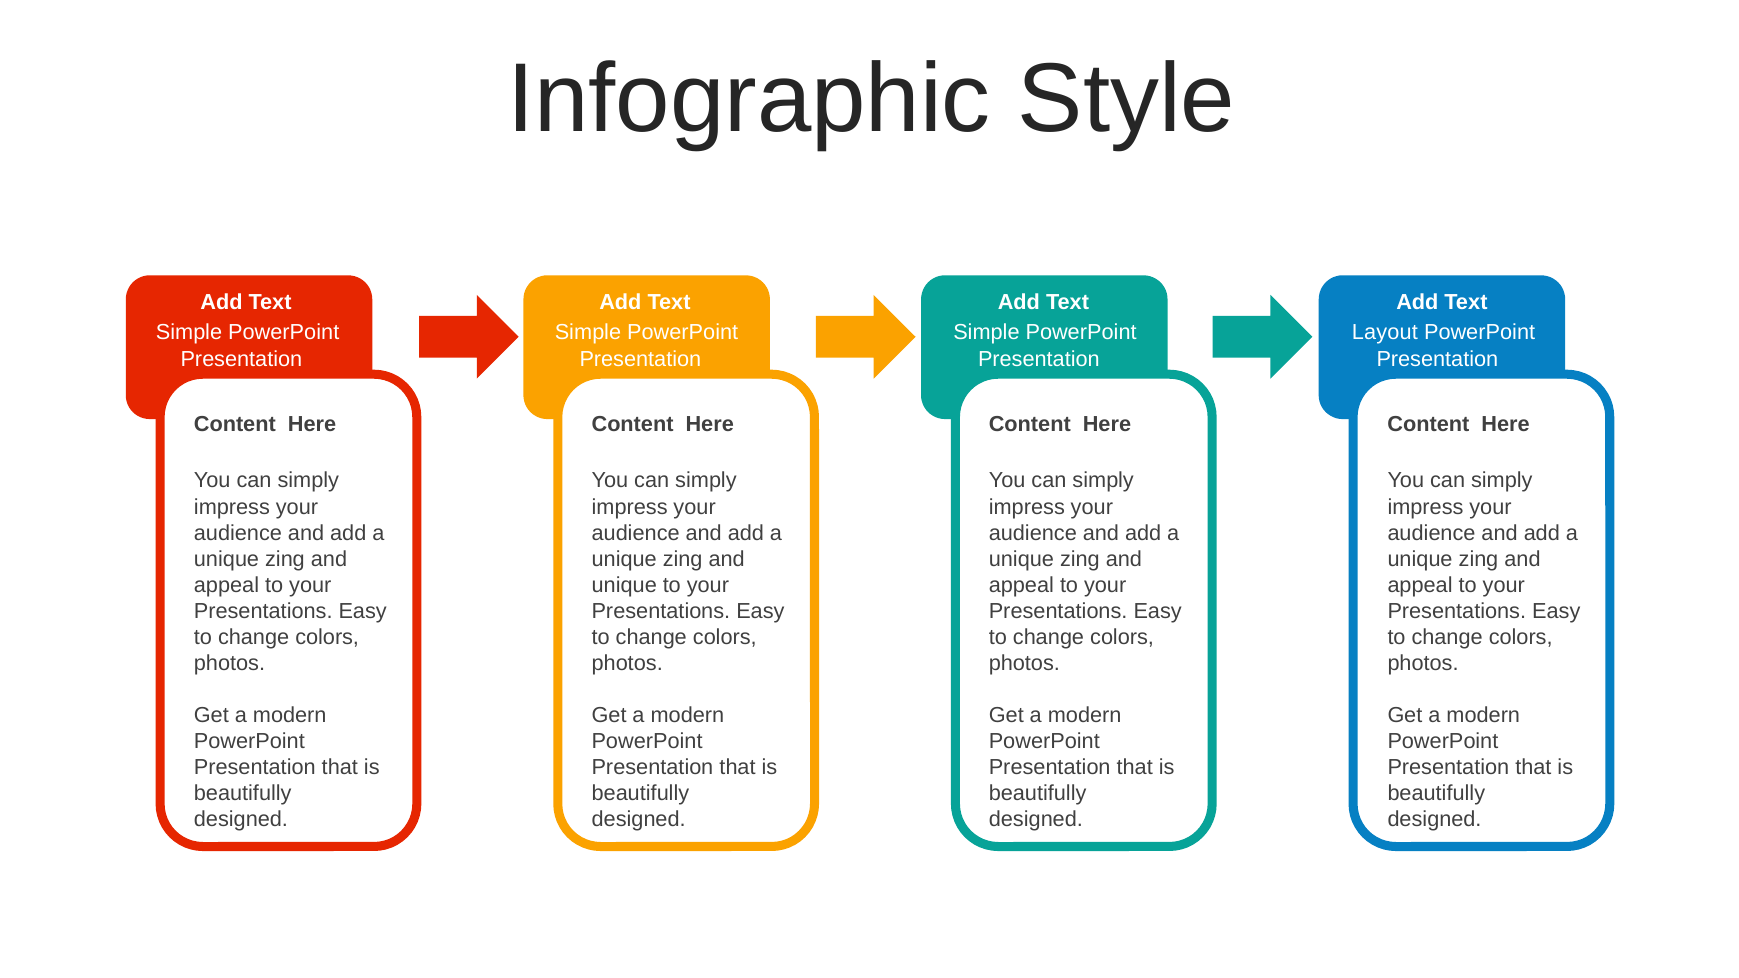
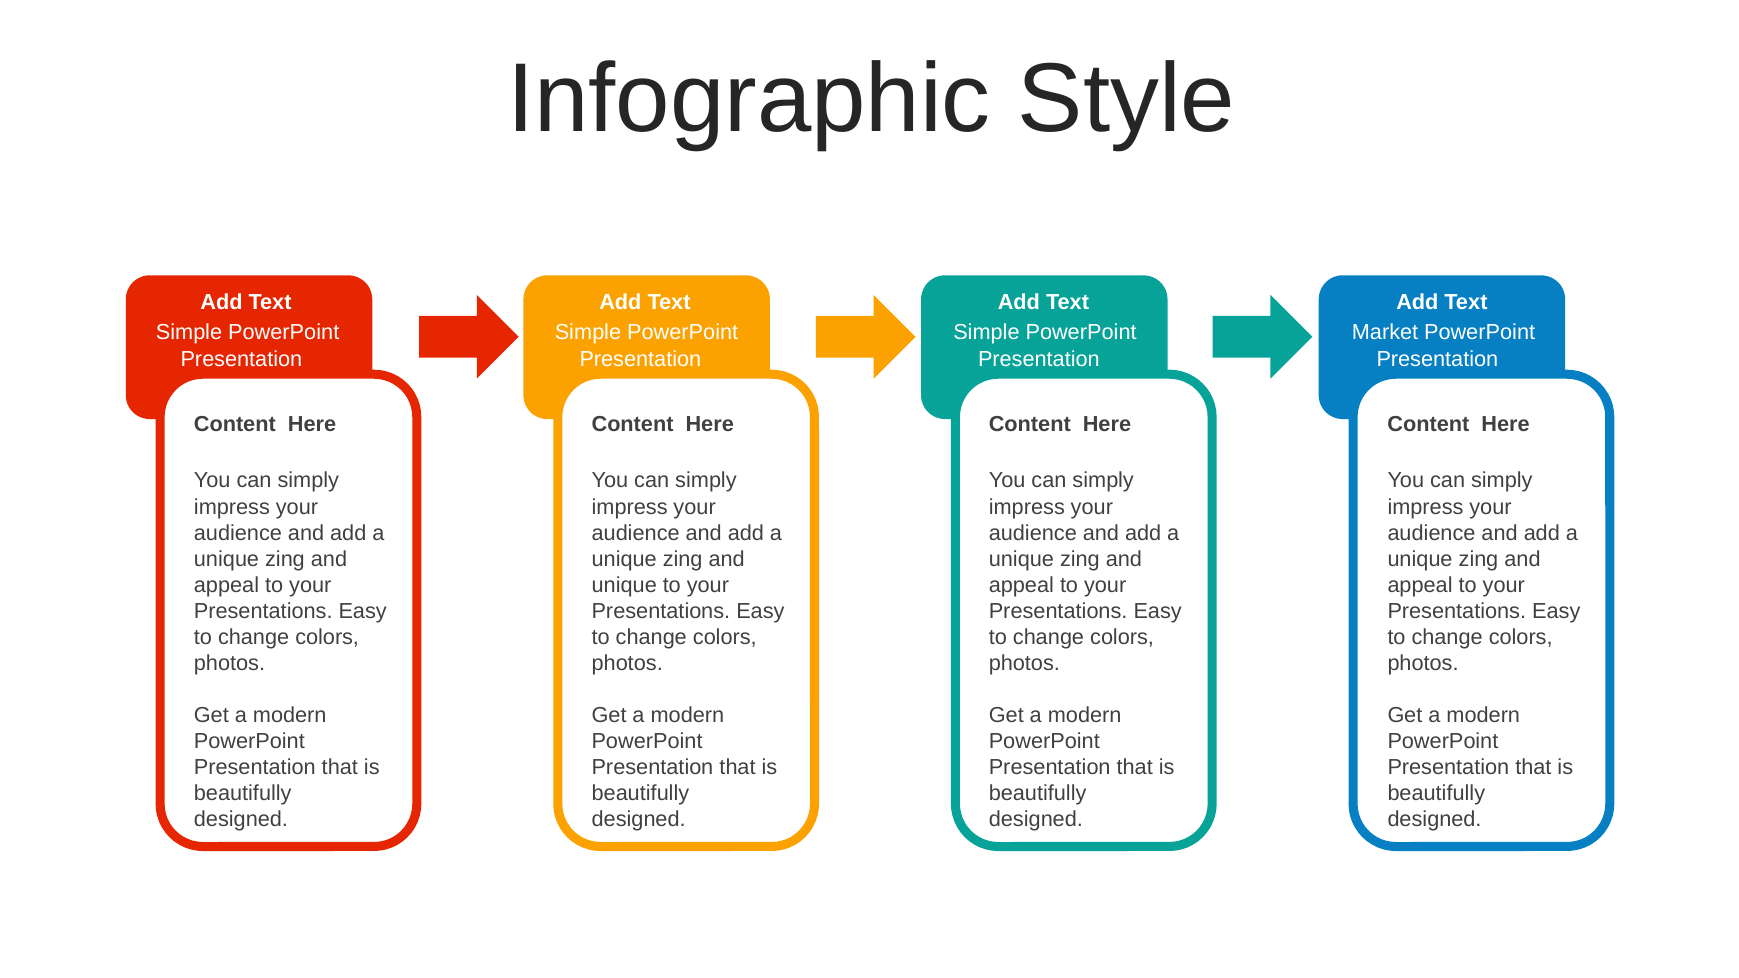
Layout: Layout -> Market (1385, 333)
